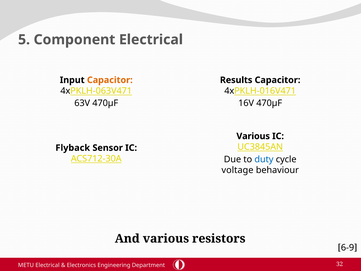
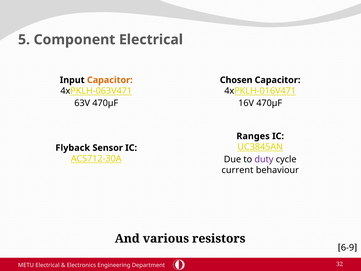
Results: Results -> Chosen (236, 80)
Various: Various -> Ranges (253, 136)
duty colour: blue -> purple (264, 159)
voltage: voltage -> current (237, 170)
